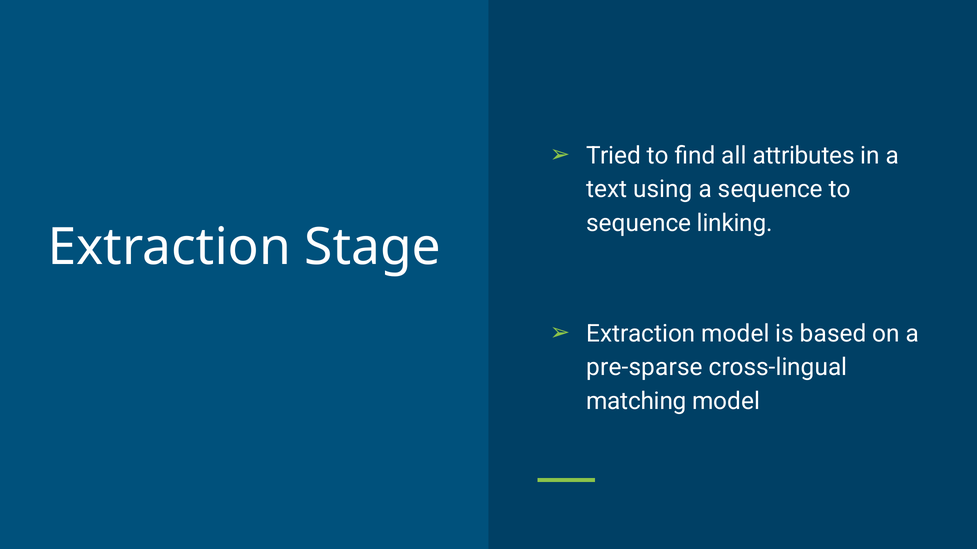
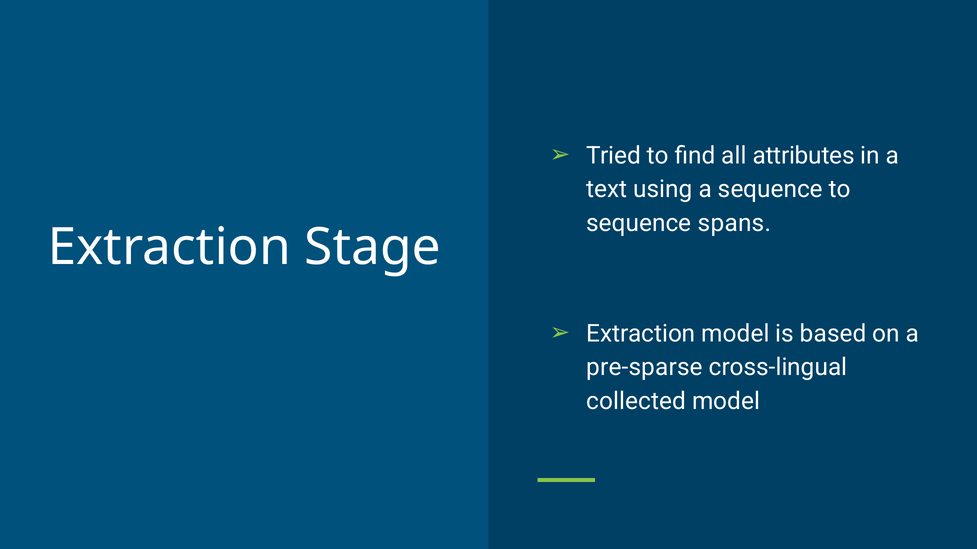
linking: linking -> spans (734, 223)
matching: matching -> collected (636, 401)
